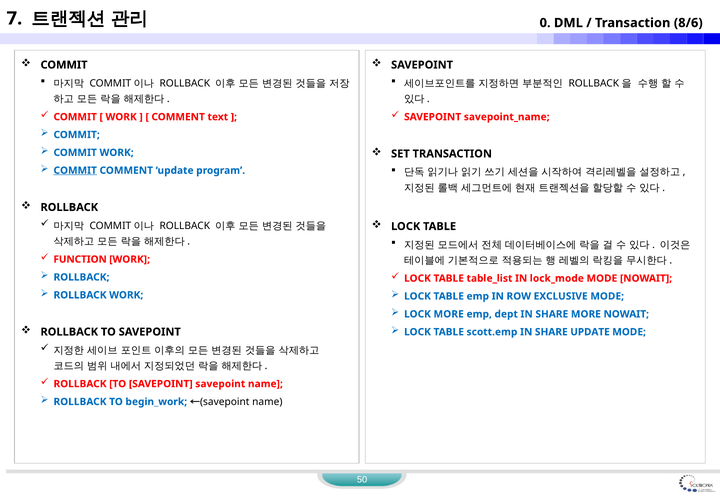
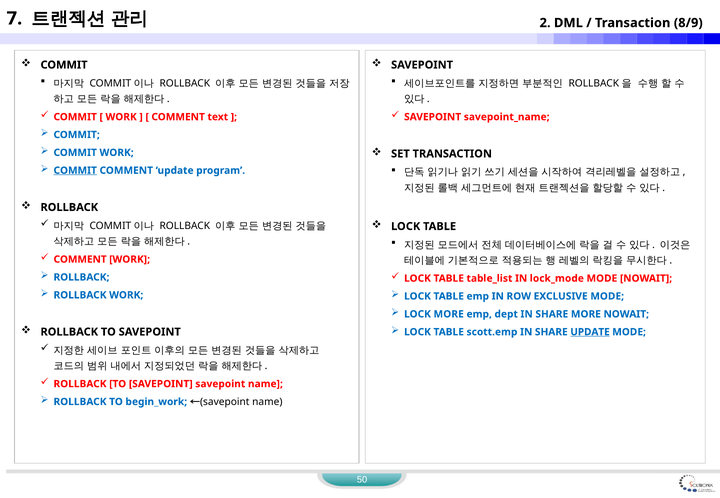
0: 0 -> 2 (545, 23)
8/6: 8/6 -> 8/9 (688, 23)
FUNCTION: FUNCTION -> COMMENT (80, 260)
UPDATE underline: none -> present (590, 332)
